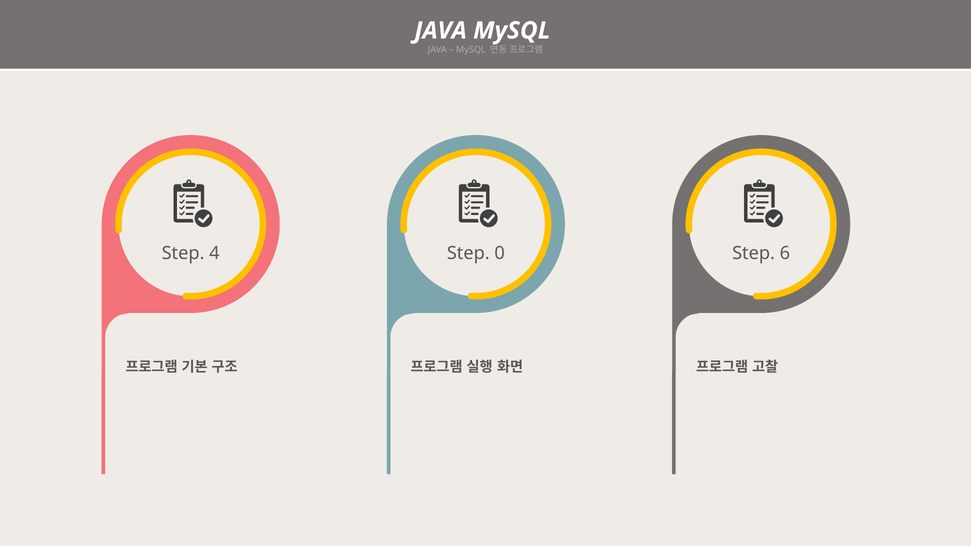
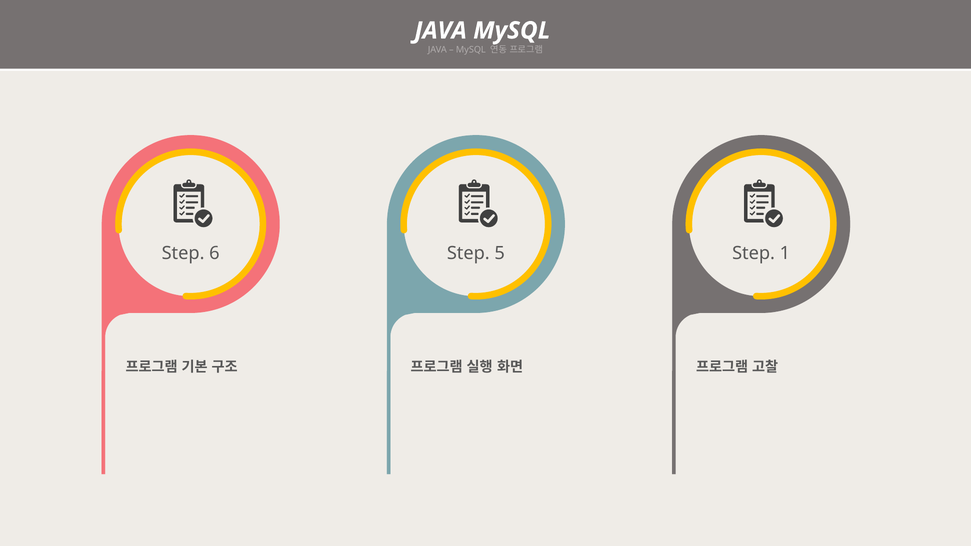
4: 4 -> 6 (214, 253)
0: 0 -> 5 (500, 253)
6: 6 -> 1 (785, 253)
